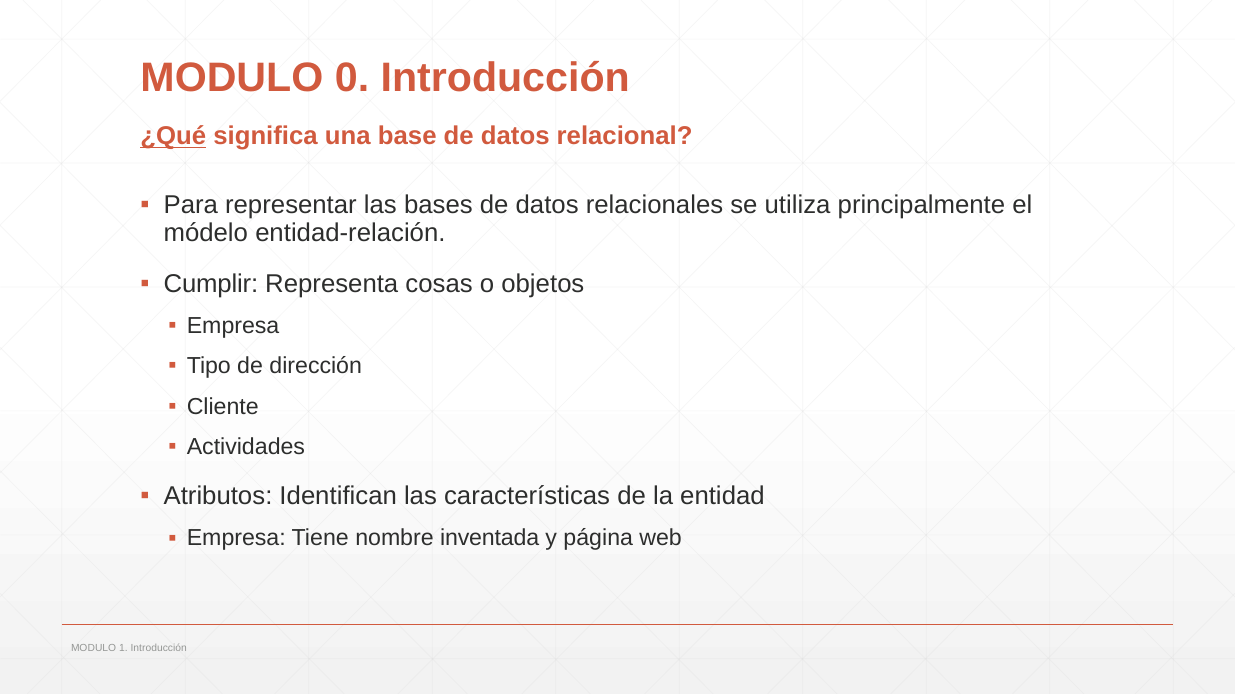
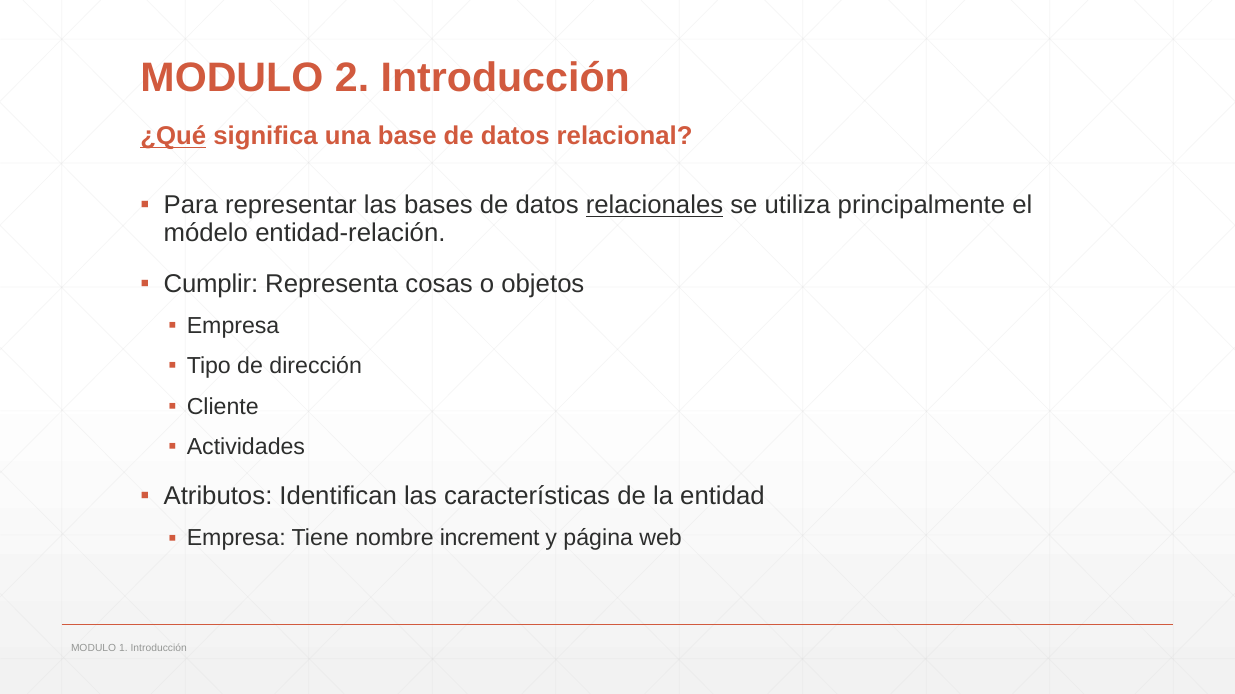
0: 0 -> 2 (352, 78)
relacionales underline: none -> present (655, 205)
inventada: inventada -> increment (490, 539)
